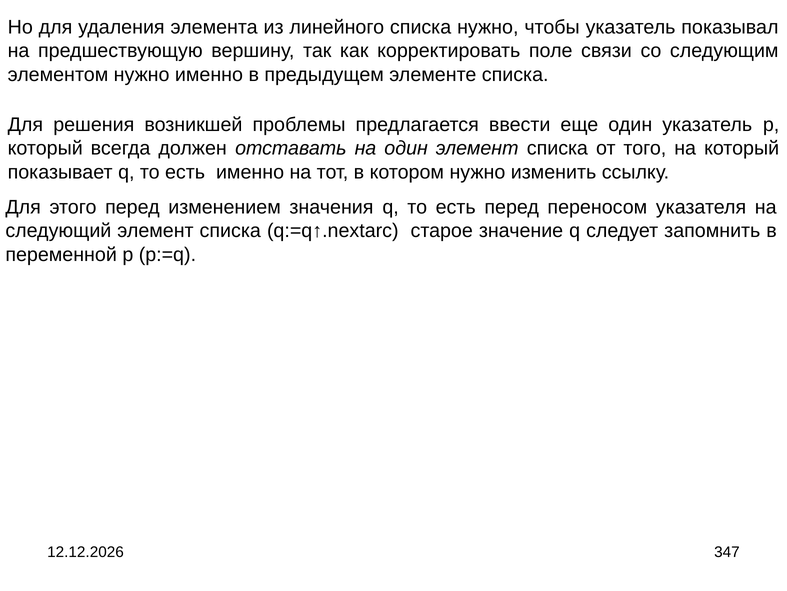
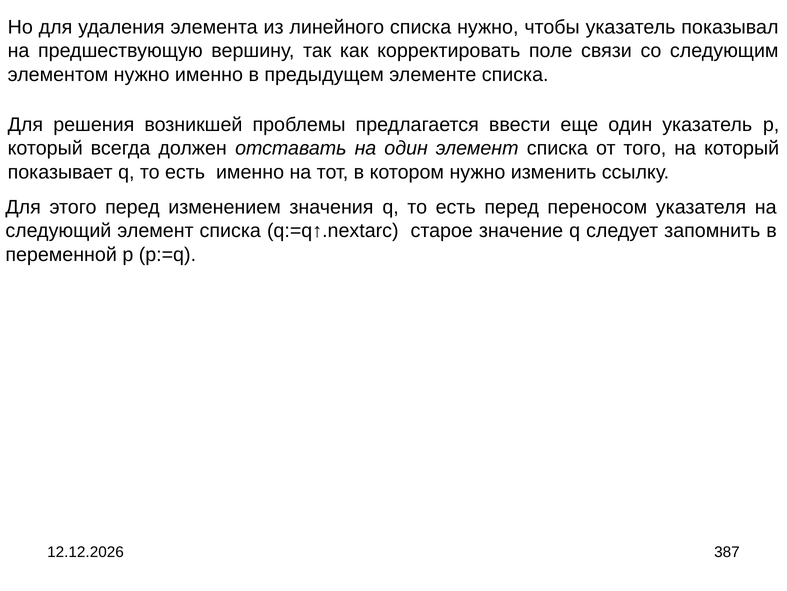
347: 347 -> 387 (727, 552)
